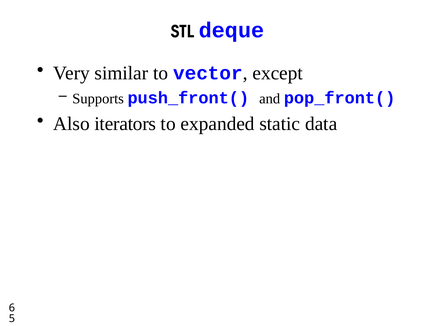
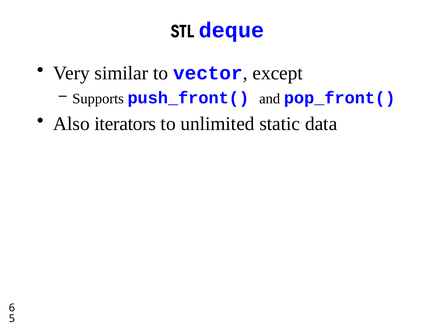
expanded: expanded -> unlimited (218, 124)
